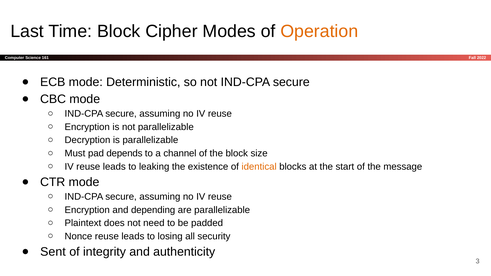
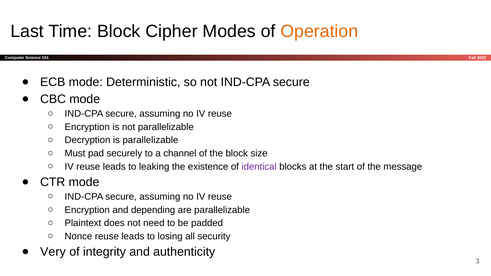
depends: depends -> securely (124, 153)
identical colour: orange -> purple (259, 167)
Sent: Sent -> Very (53, 252)
